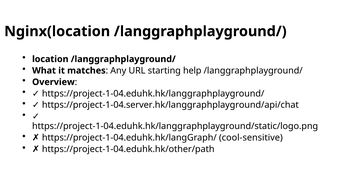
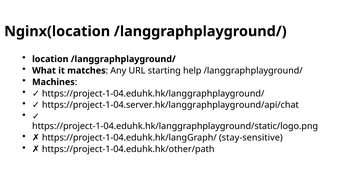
Overview: Overview -> Machines (53, 82)
cool-sensitive: cool-sensitive -> stay-sensitive (251, 137)
